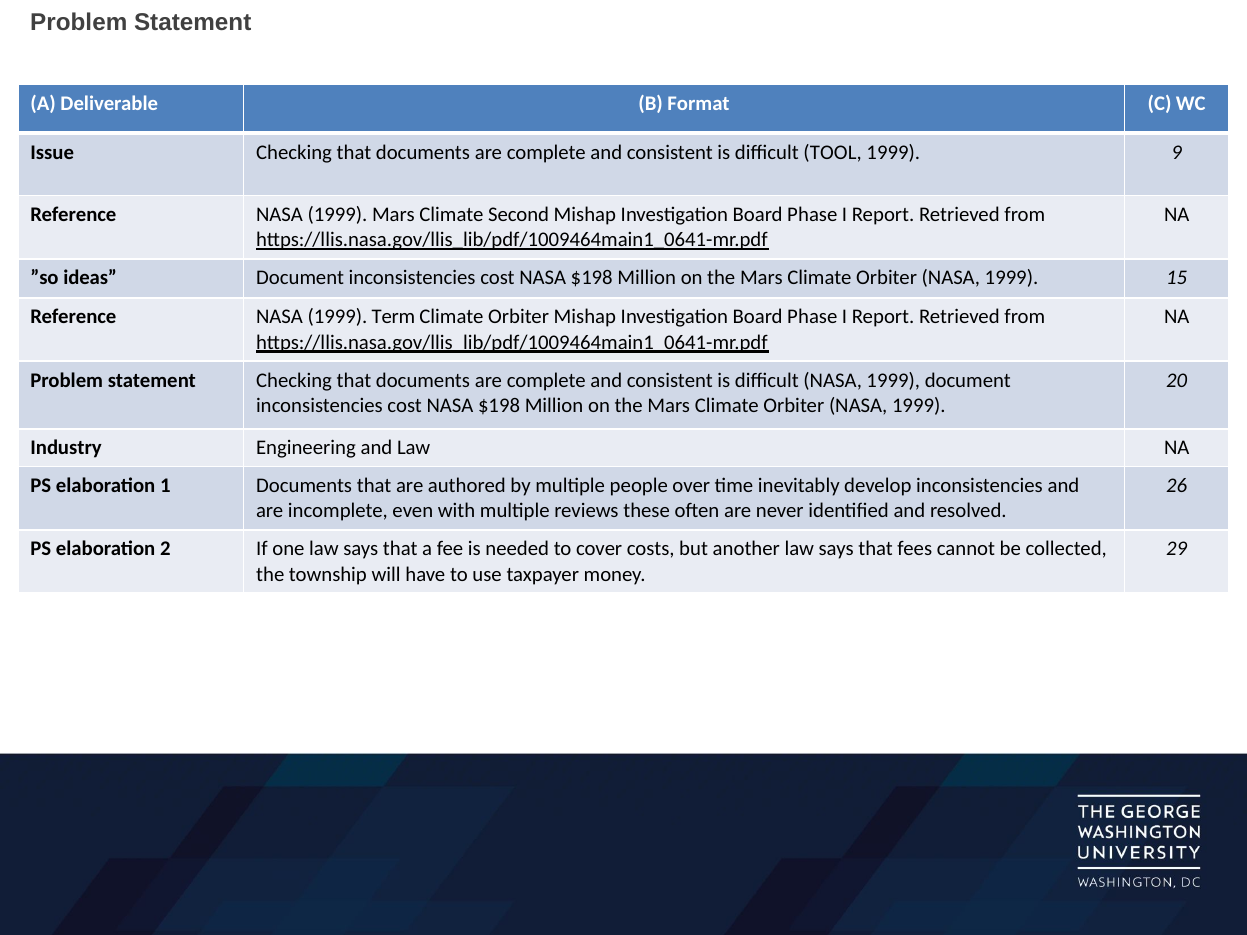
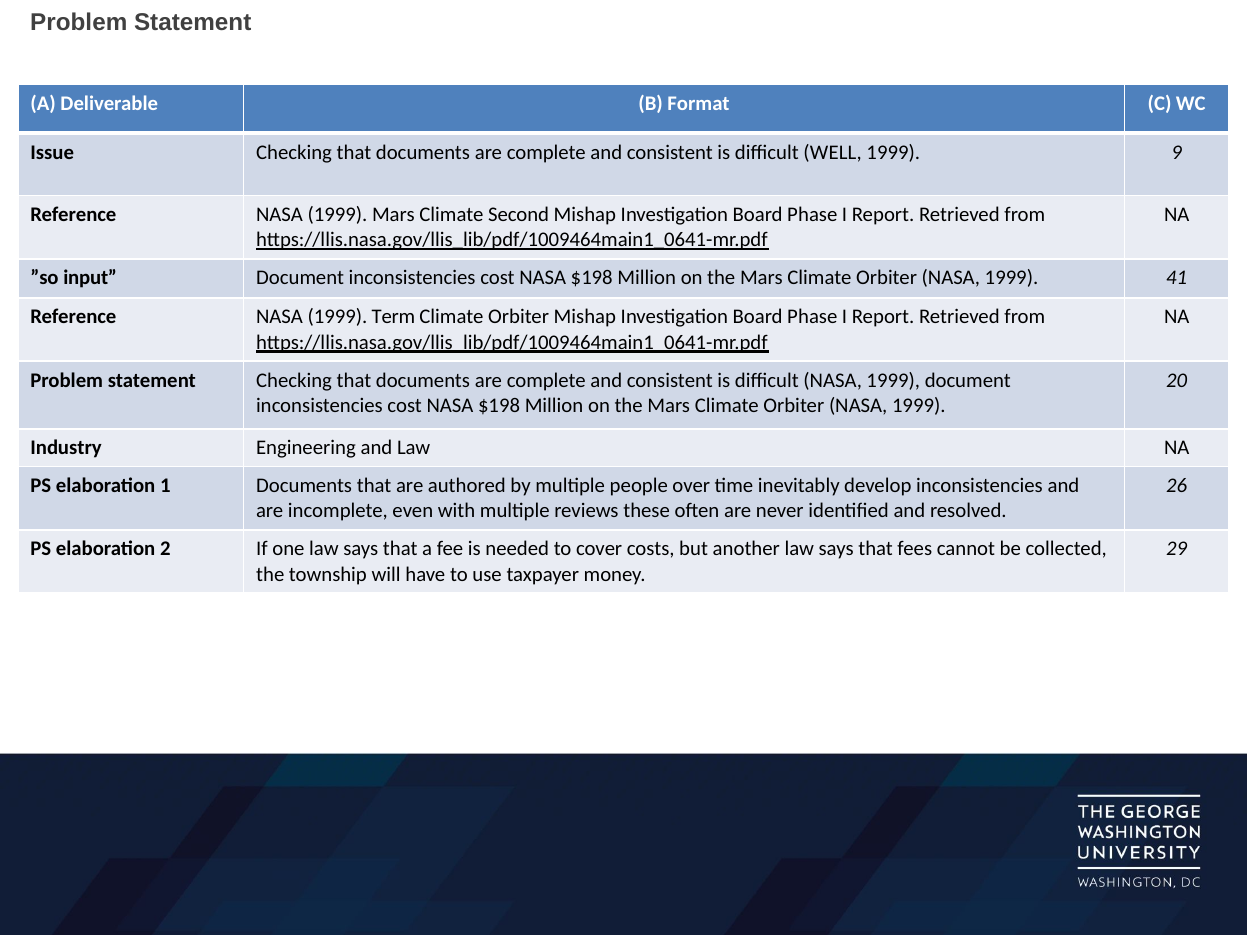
TOOL: TOOL -> WELL (833, 152)
ideas: ideas -> input (90, 278)
15: 15 -> 41 (1177, 278)
